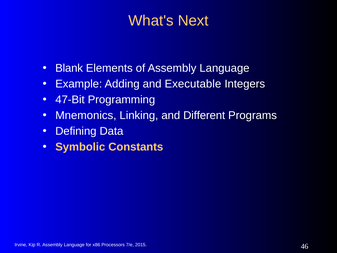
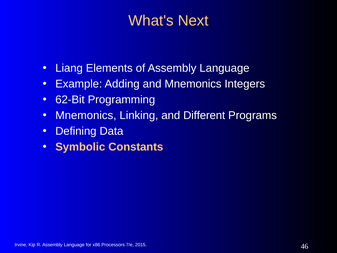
Blank: Blank -> Liang (69, 68)
and Executable: Executable -> Mnemonics (193, 84)
47-Bit: 47-Bit -> 62-Bit (70, 100)
